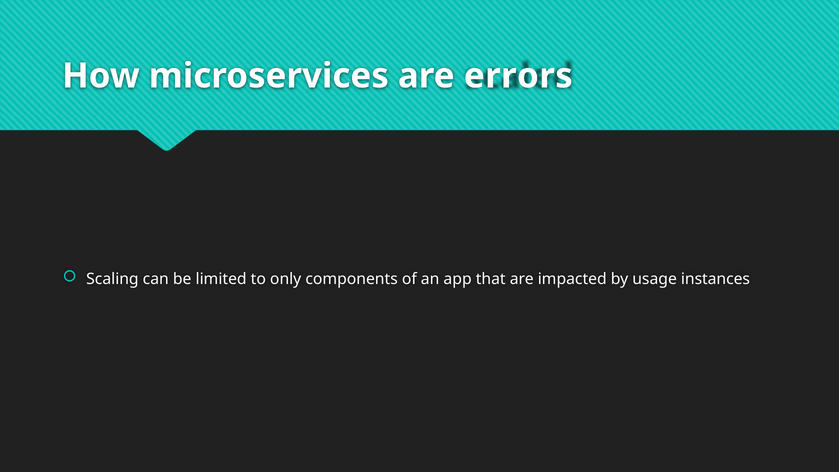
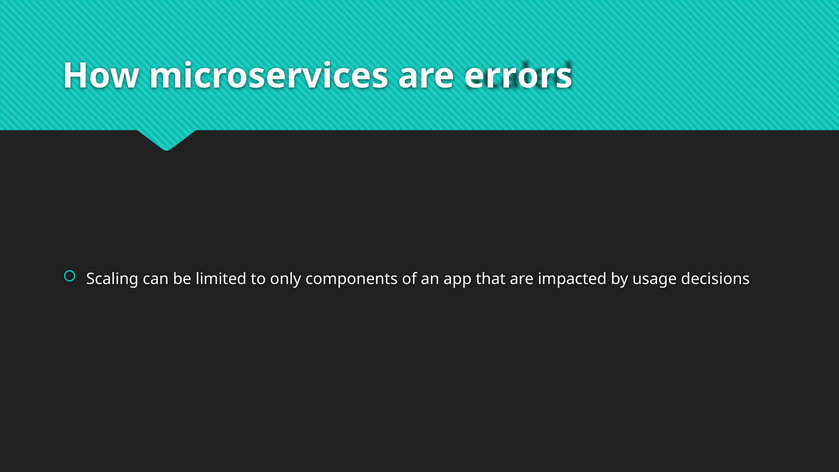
instances: instances -> decisions (715, 279)
